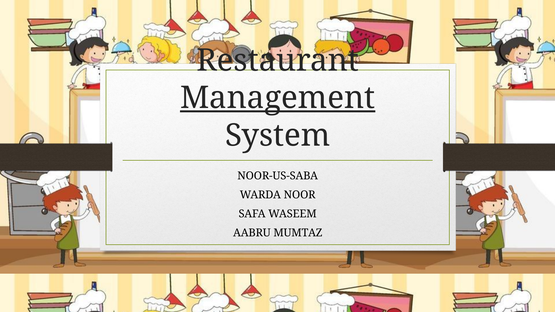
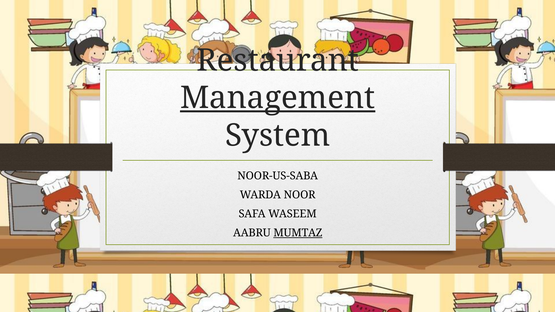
MUMTAZ underline: none -> present (298, 233)
